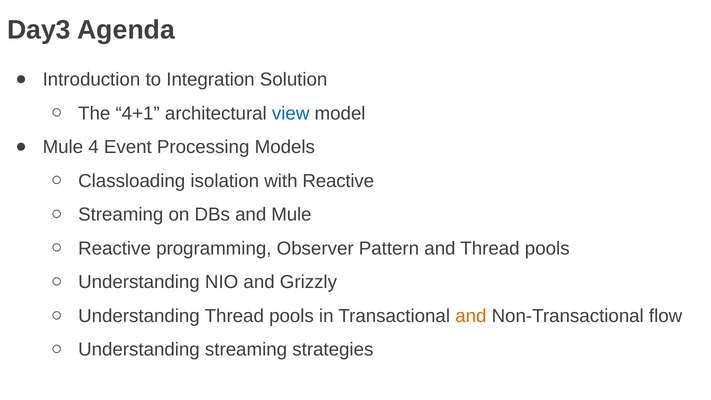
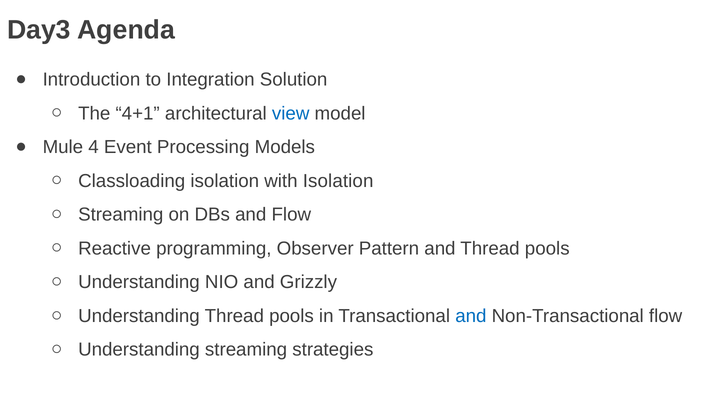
with Reactive: Reactive -> Isolation (338, 181)
and Mule: Mule -> Flow (291, 215)
and colour: orange -> blue (471, 316)
